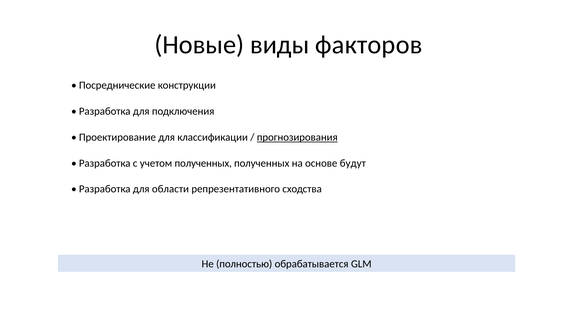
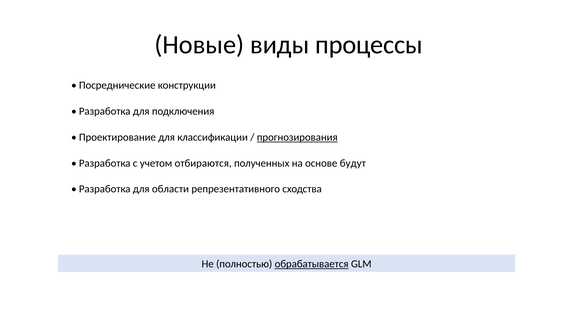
факторов: факторов -> процессы (369, 45)
учетом полученных: полученных -> отбираются (203, 163)
обрабатывается underline: none -> present (312, 264)
